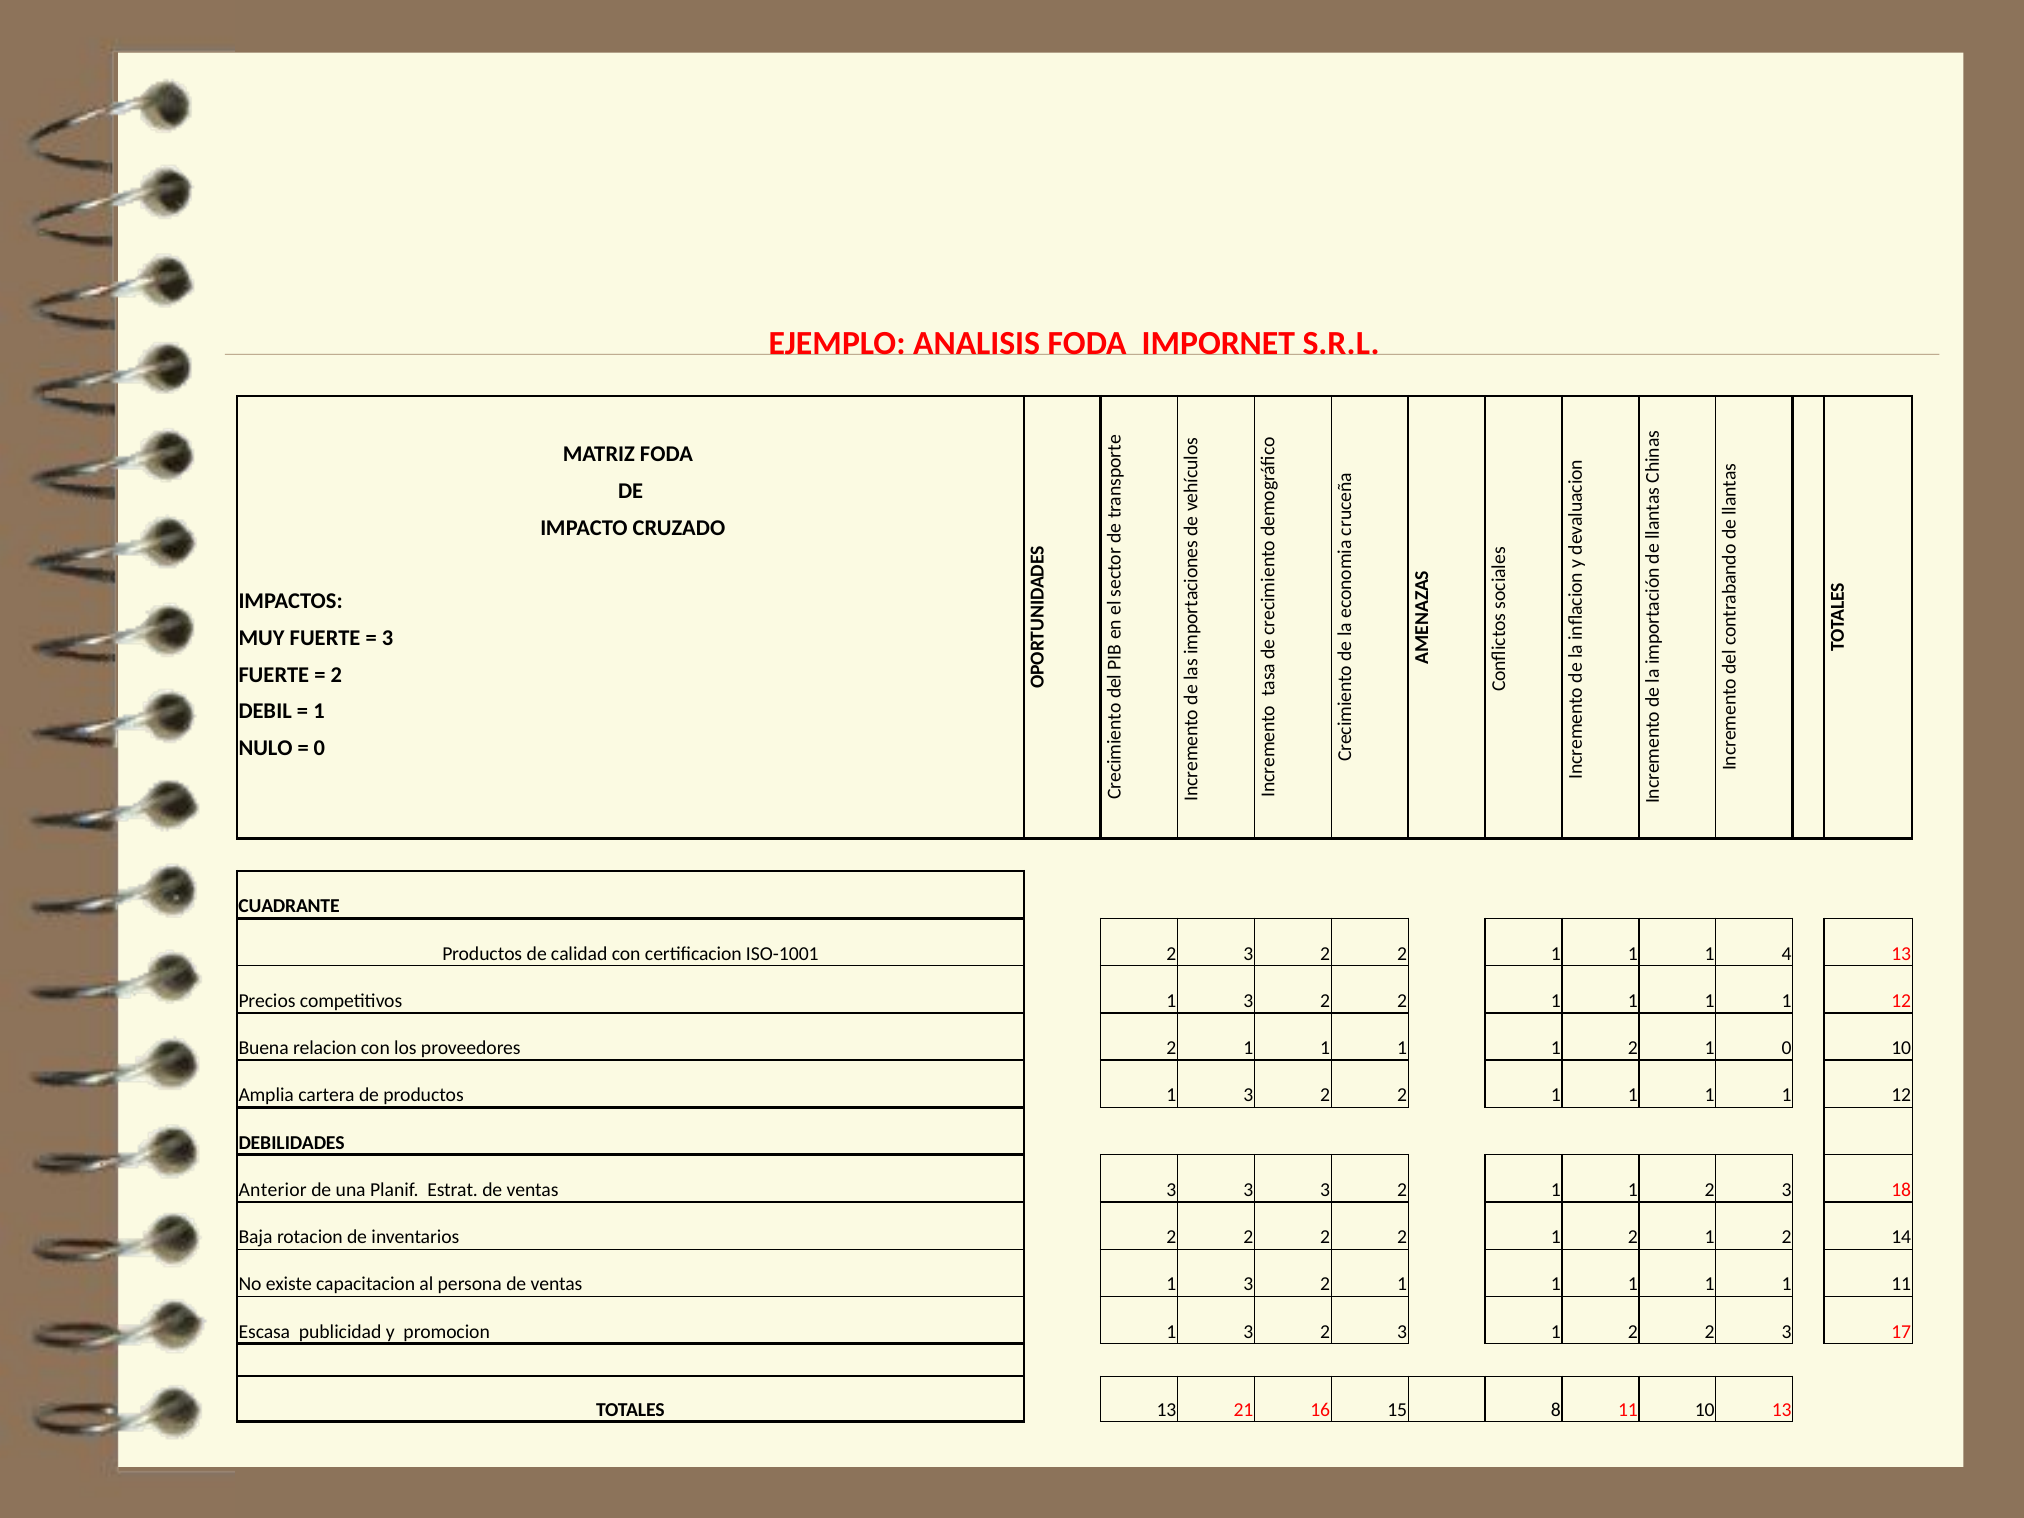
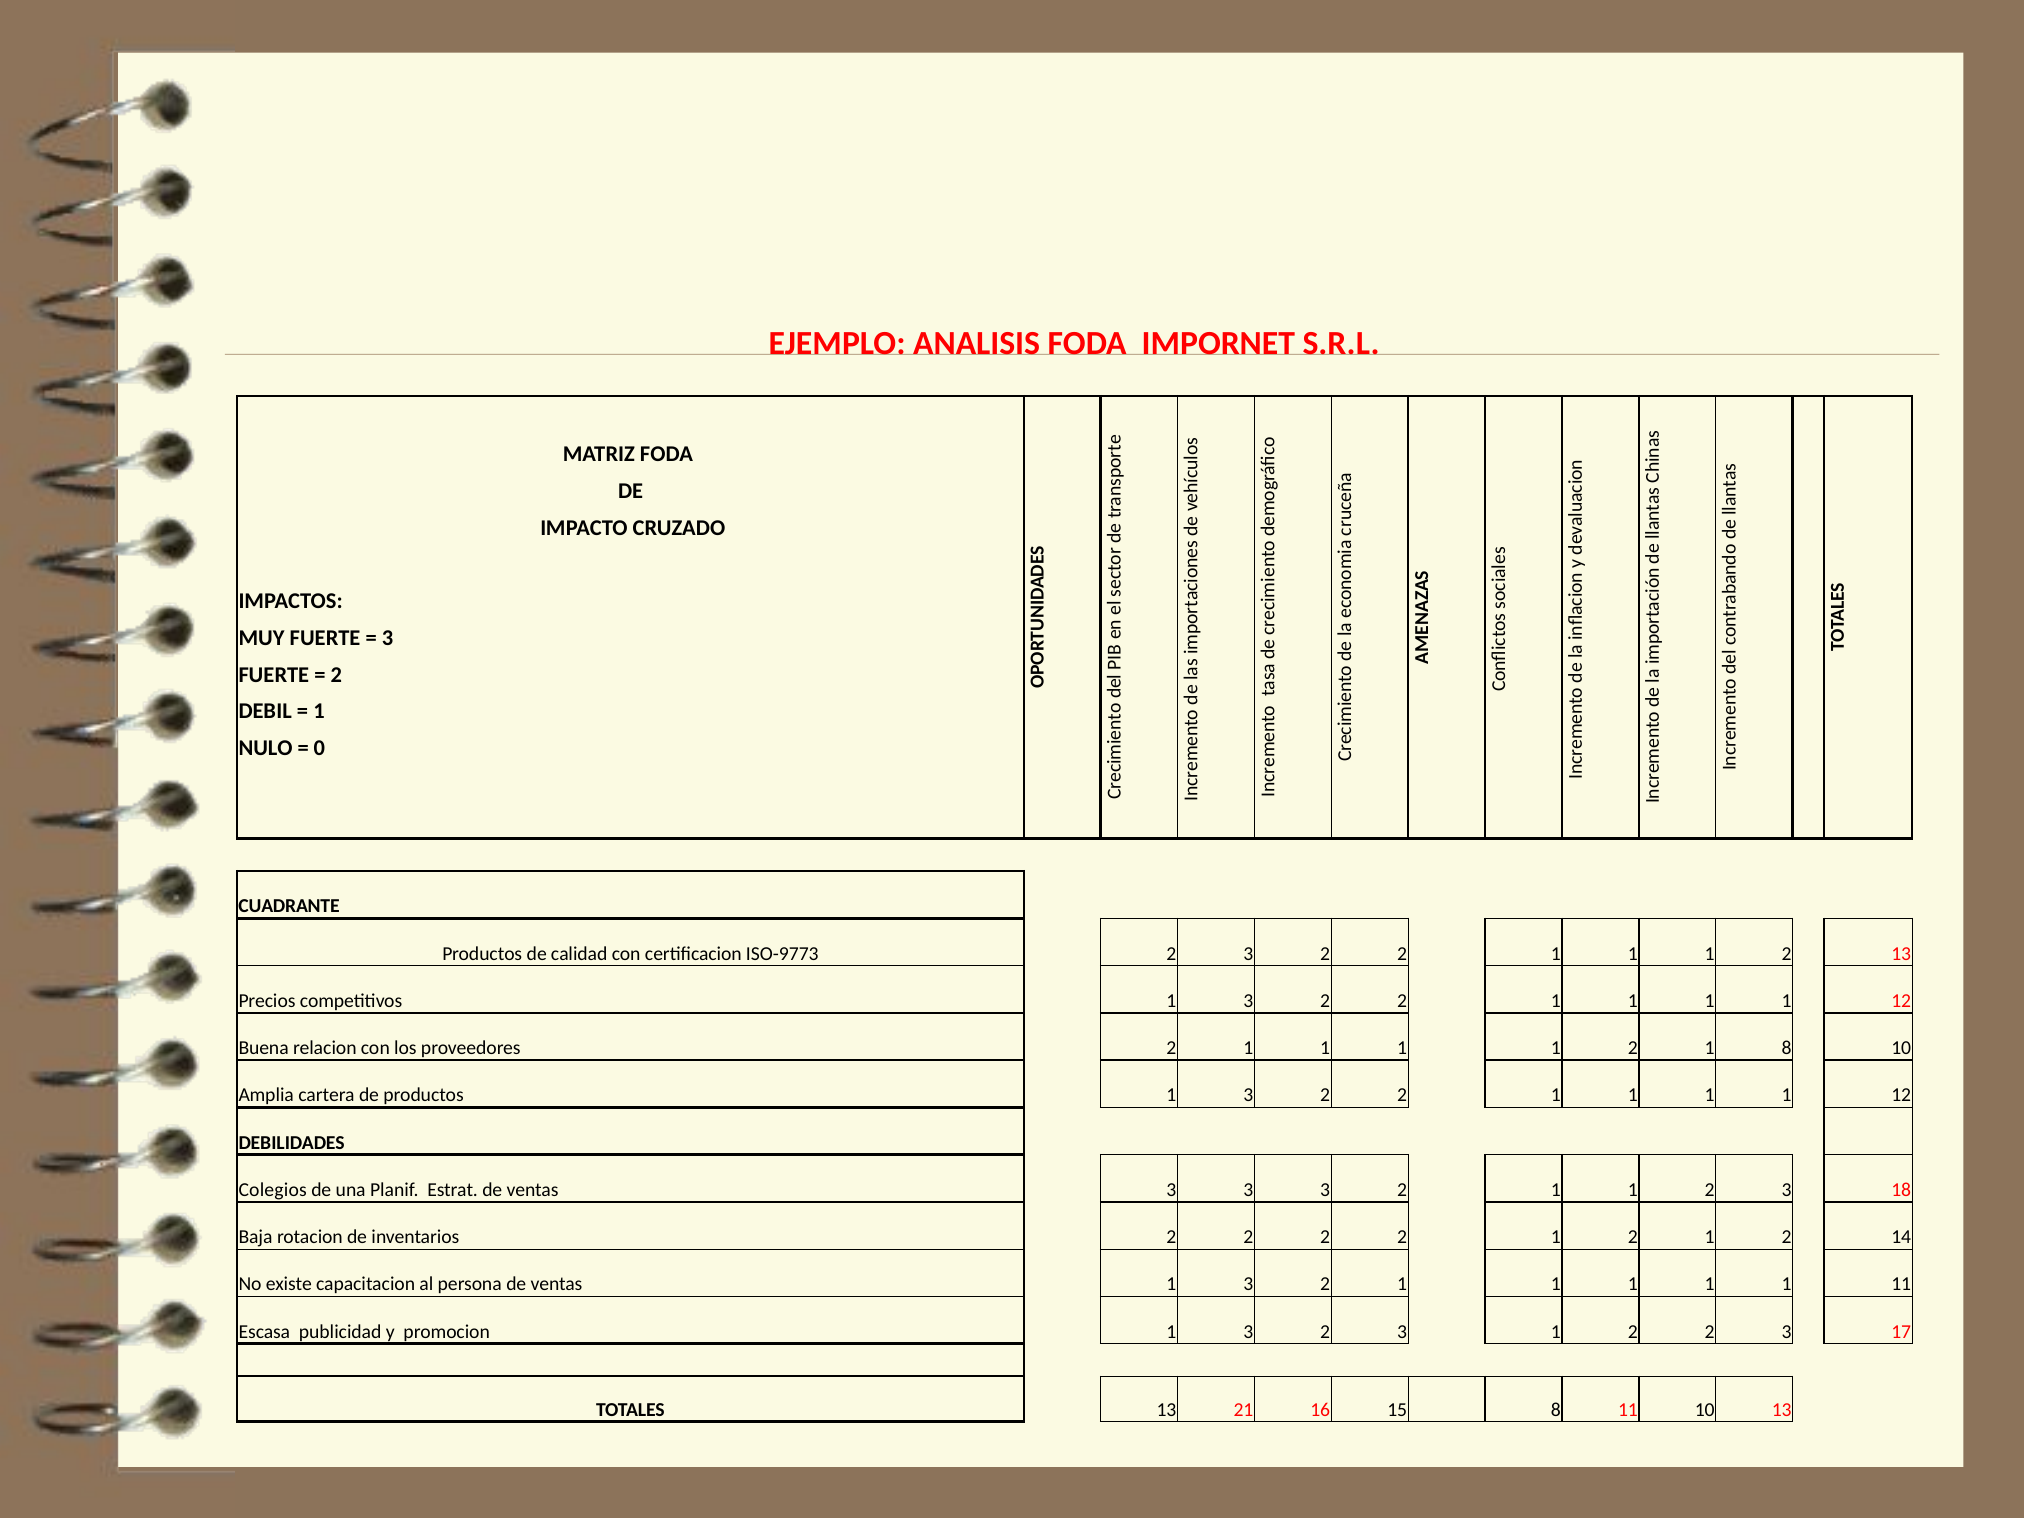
ISO-1001: ISO-1001 -> ISO-9773 (782, 954)
4: 4 -> 2 (1787, 954)
1 0: 0 -> 8 (1787, 1048)
Anterior: Anterior -> Colegios (273, 1190)
